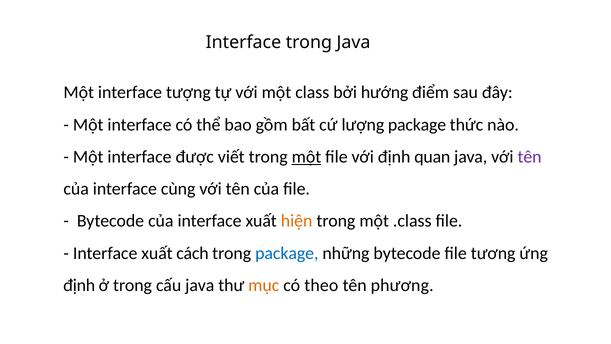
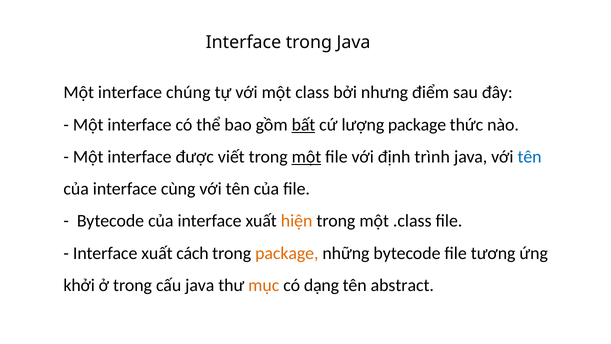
tượng: tượng -> chúng (188, 92)
hướng: hướng -> nhưng (385, 92)
bất underline: none -> present (303, 125)
quan: quan -> trình (432, 157)
tên colour: purple -> blue (530, 157)
package colour: blue -> orange (287, 253)
định: định -> khởi (79, 285)
theo: theo -> dạng (322, 285)
phương: phương -> abstract (402, 285)
